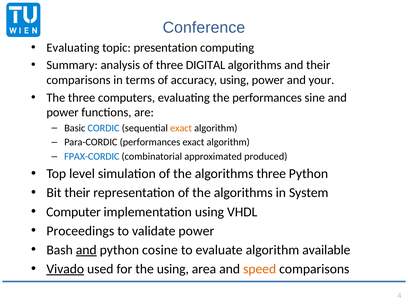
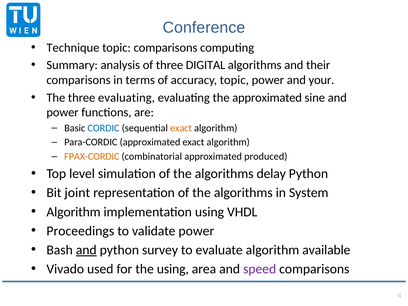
Evaluating: Evaluating -> Technique (73, 48)
topic presentation: presentation -> comparisons (166, 48)
accuracy using: using -> topic (234, 80)
three computers: computers -> evaluating (126, 98)
the performances: performances -> approximated (267, 98)
Para-CORDIC performances: performances -> approximated (150, 142)
FPAX-CORDIC colour: blue -> orange (92, 157)
algorithms three: three -> delay (271, 174)
Bit their: their -> joint (77, 193)
Computer: Computer -> Algorithm (74, 212)
cosine: cosine -> survey (160, 250)
Vivado underline: present -> none (65, 269)
speed colour: orange -> purple (260, 269)
